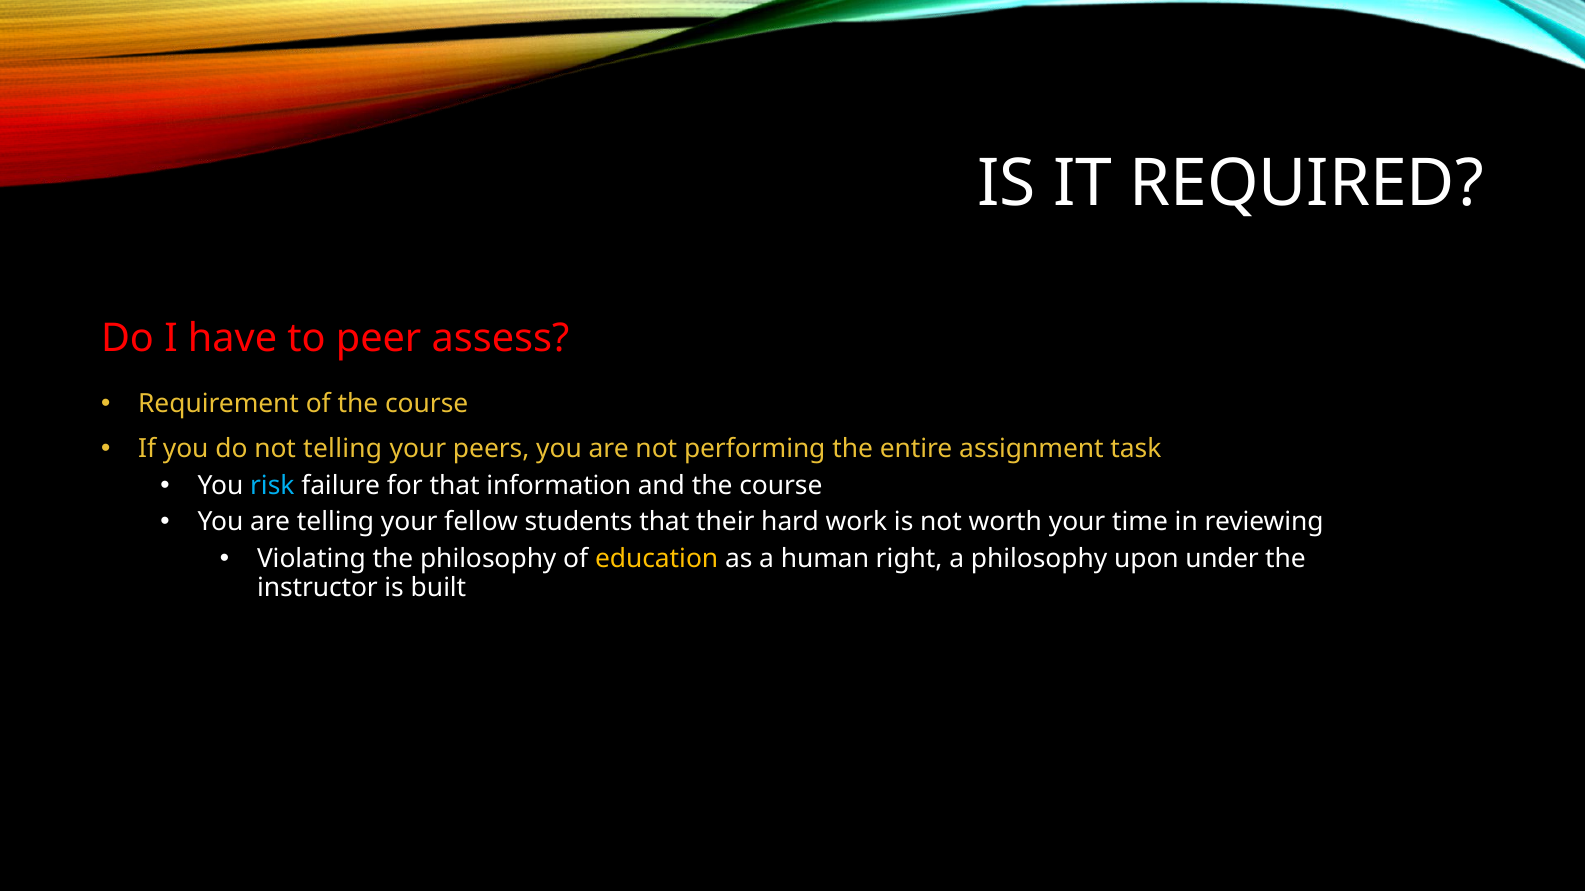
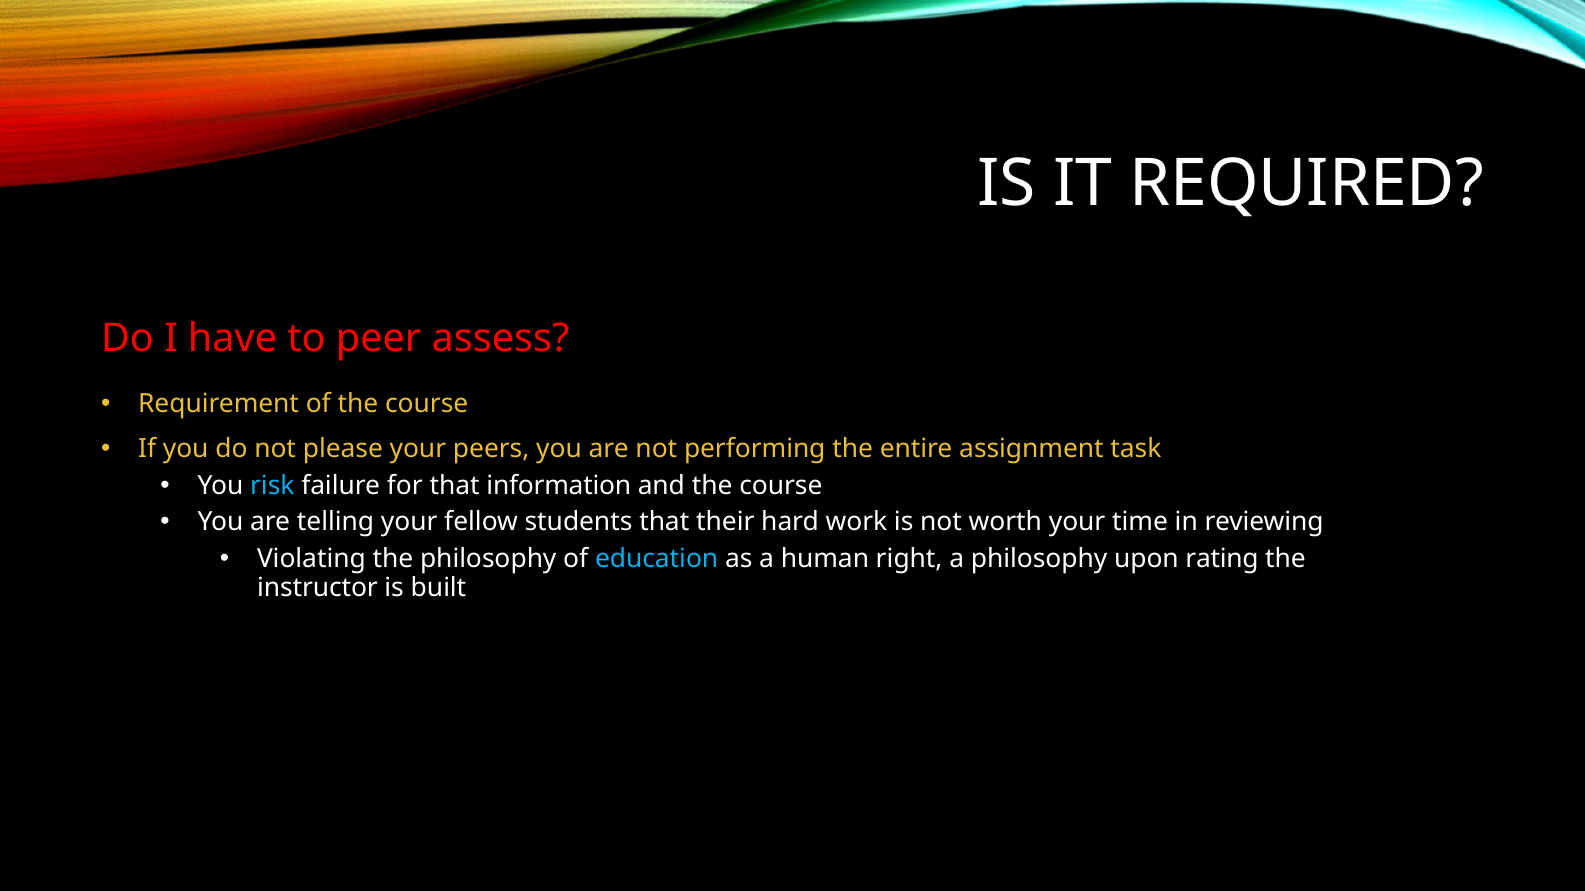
not telling: telling -> please (343, 449)
education colour: yellow -> light blue (657, 559)
under: under -> rating (1222, 559)
